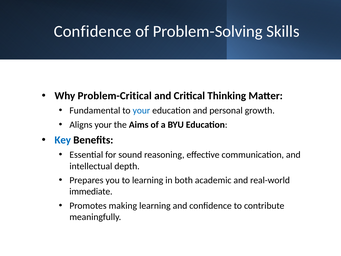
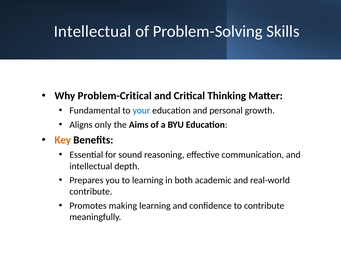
Confidence: Confidence -> Intellectual (93, 31)
Aligns your: your -> only (103, 125)
Key colour: blue -> orange (63, 140)
immediate: immediate -> contribute (91, 191)
